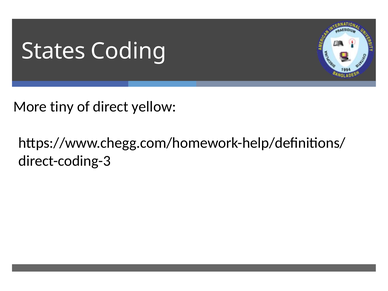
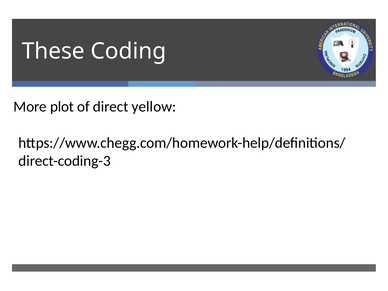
States: States -> These (53, 51)
tiny: tiny -> plot (62, 107)
